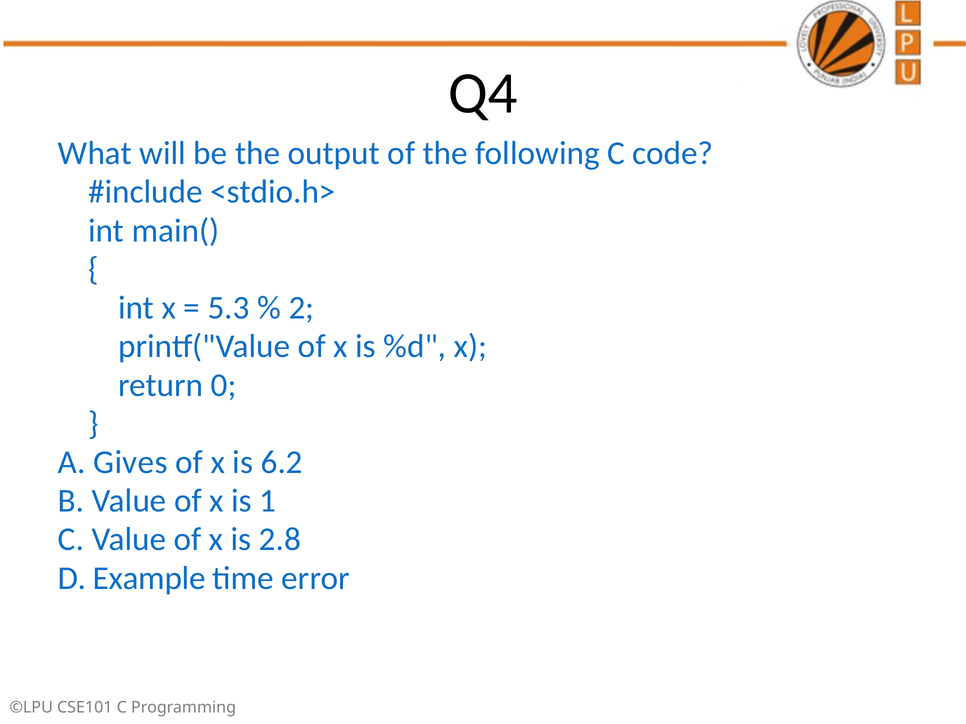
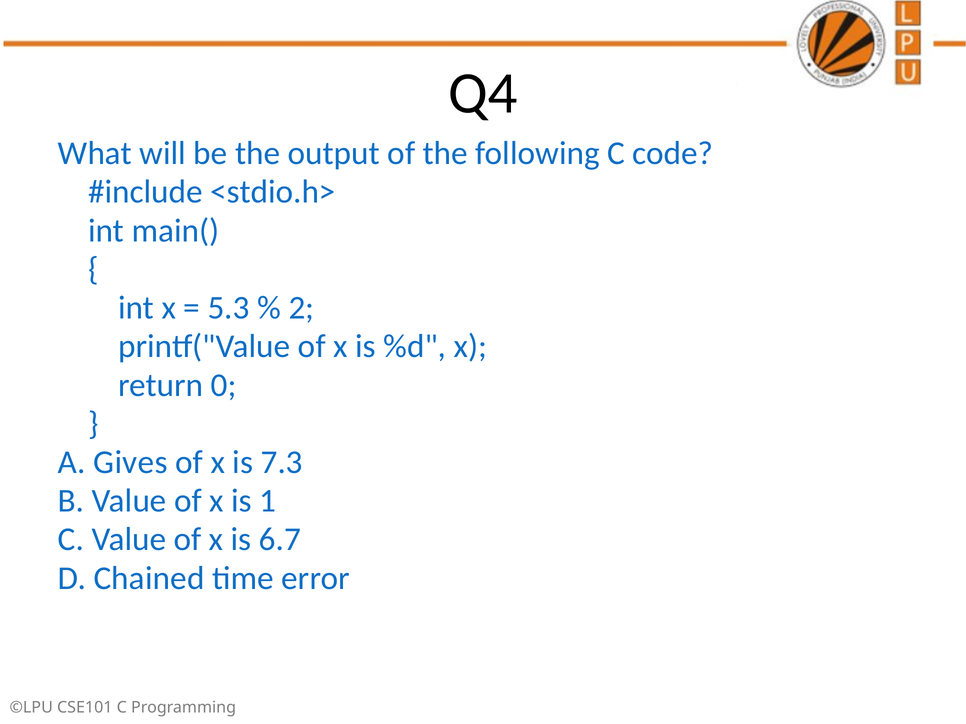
6.2: 6.2 -> 7.3 (282, 463)
2.8: 2.8 -> 6.7 (280, 540)
Example: Example -> Chained (149, 579)
